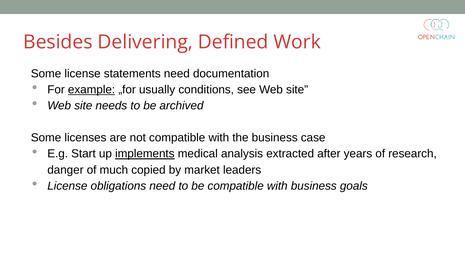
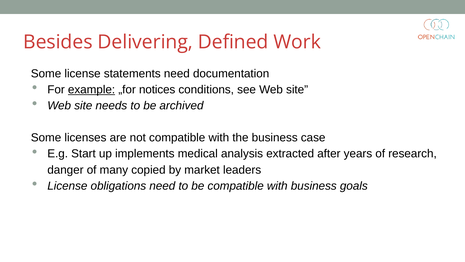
usually: usually -> notices (157, 89)
implements underline: present -> none (145, 154)
much: much -> many (114, 170)
